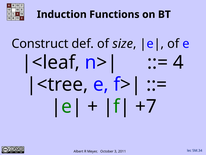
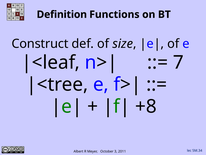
Induction: Induction -> Definition (62, 14)
4: 4 -> 7 (178, 62)
+7: +7 -> +8 (146, 106)
